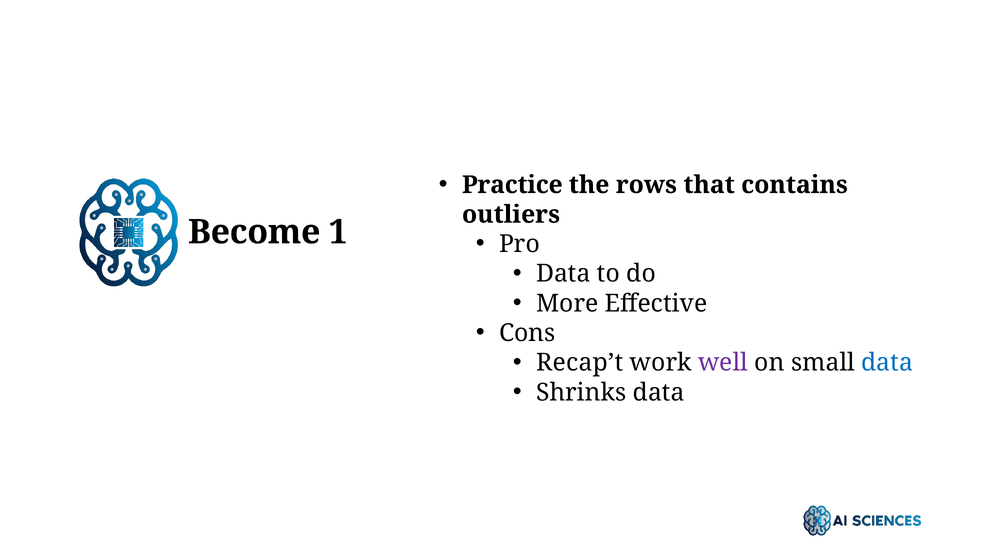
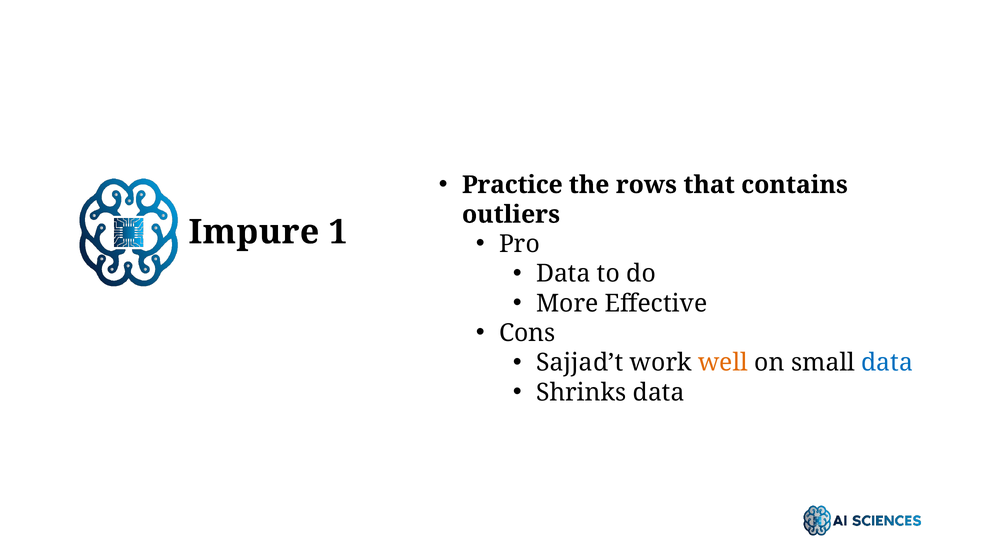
Become: Become -> Impure (254, 232)
Recap’t: Recap’t -> Sajjad’t (580, 363)
well colour: purple -> orange (723, 363)
